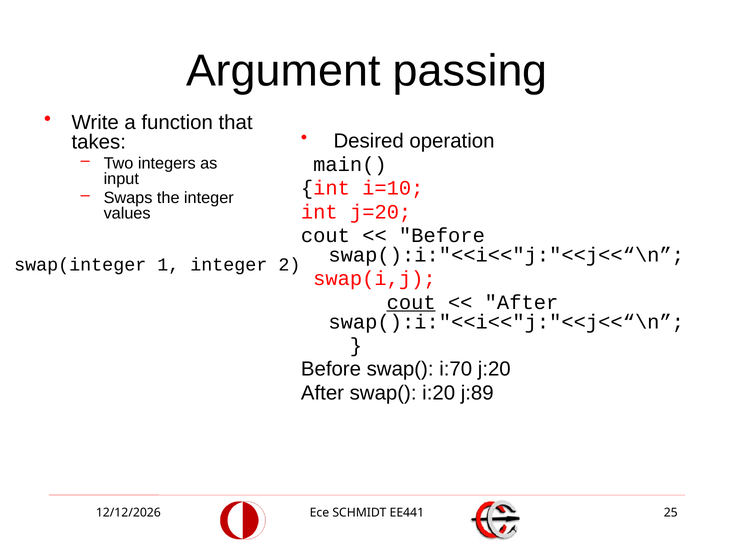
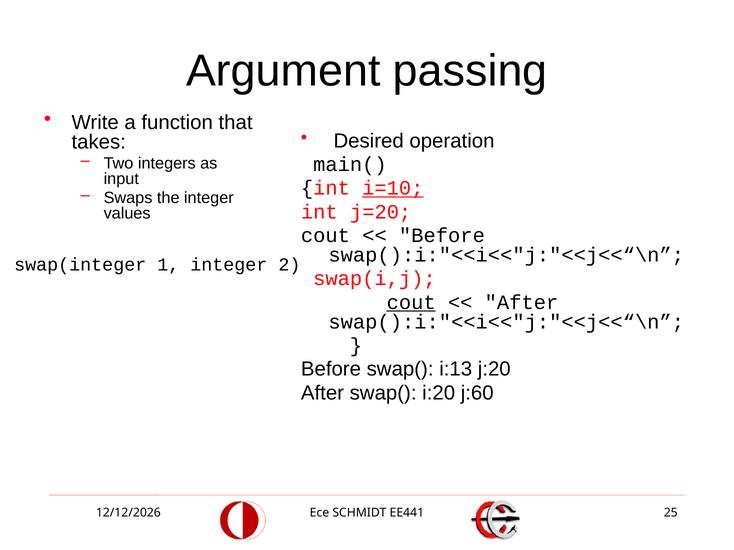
i=10 underline: none -> present (393, 188)
i:70: i:70 -> i:13 (456, 370)
j:89: j:89 -> j:60 (477, 393)
